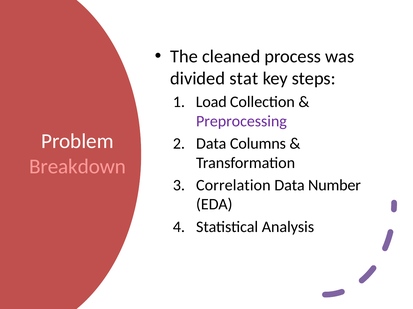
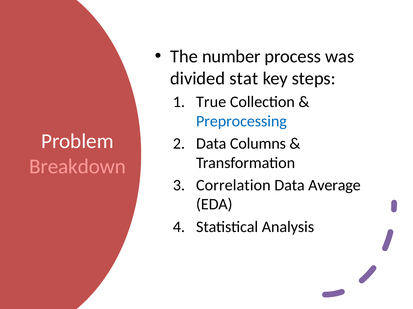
cleaned: cleaned -> number (231, 56)
Load: Load -> True (211, 102)
Preprocessing colour: purple -> blue (241, 121)
Number: Number -> Average (334, 186)
